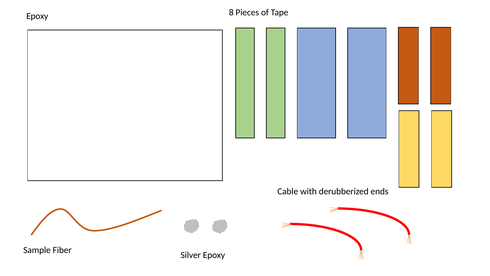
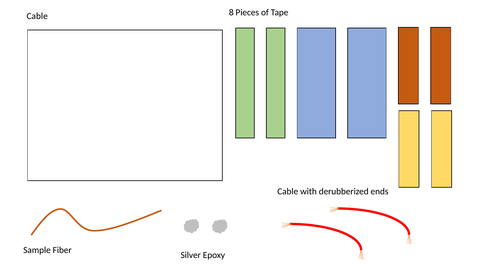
Epoxy: Epoxy -> Cable (37, 16)
